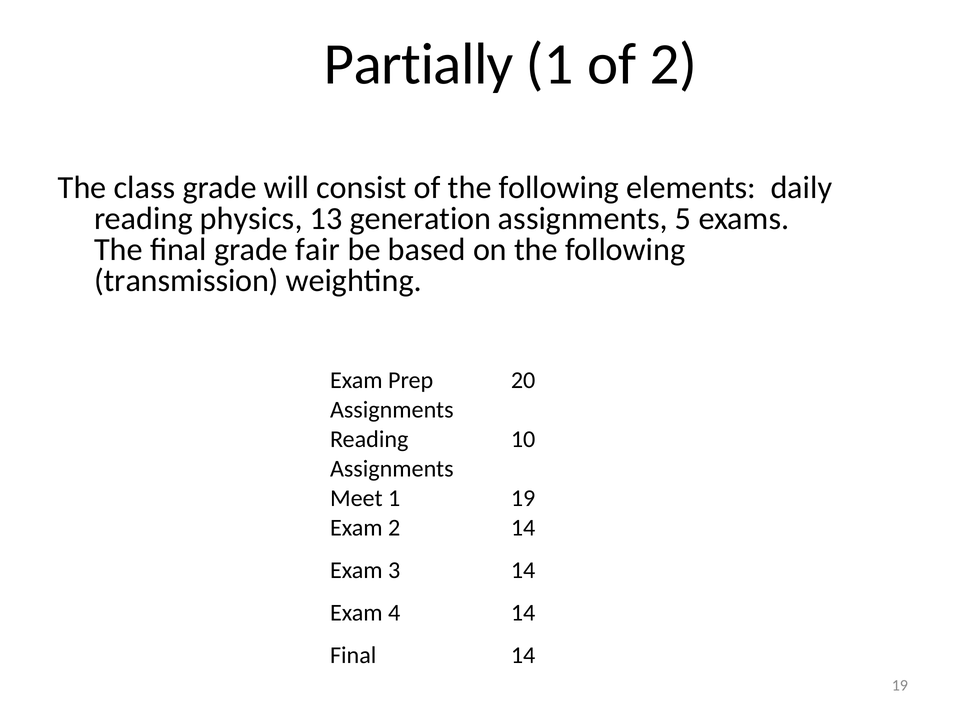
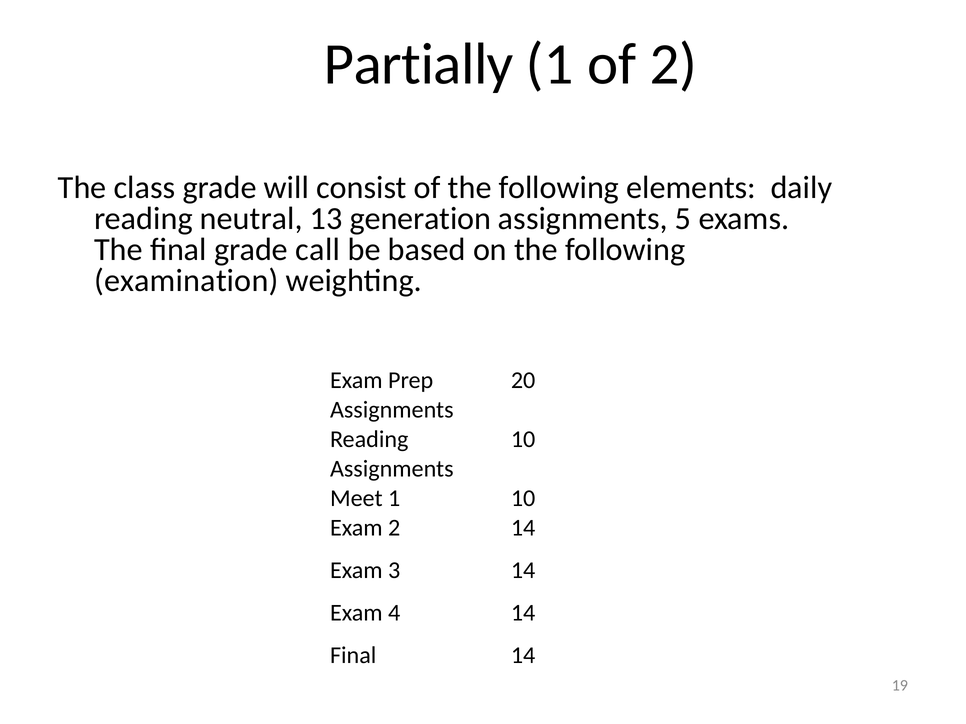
physics: physics -> neutral (251, 219)
fair: fair -> call (318, 250)
transmission: transmission -> examination (186, 281)
1 19: 19 -> 10 (523, 499)
